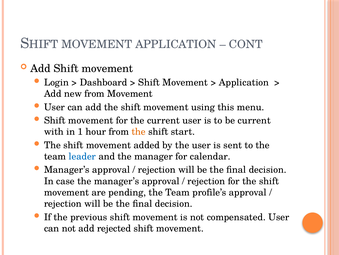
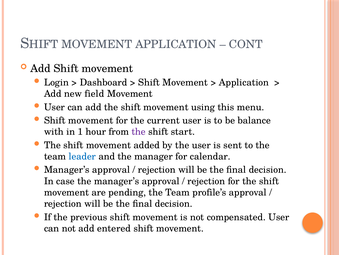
new from: from -> field (94, 94)
be current: current -> balance (254, 120)
the colour: orange -> purple (139, 131)
rejected: rejected -> entered (114, 228)
